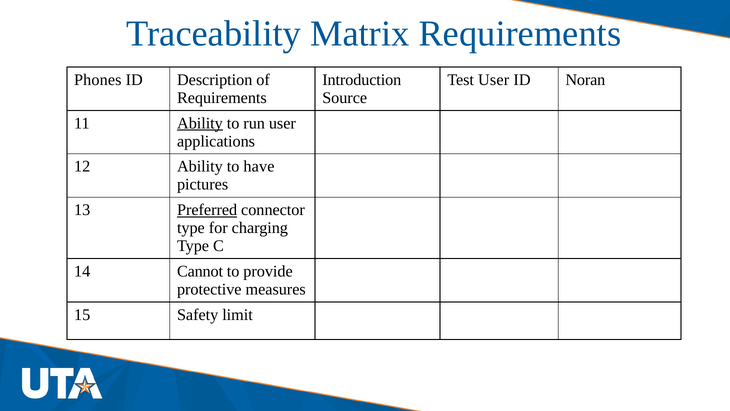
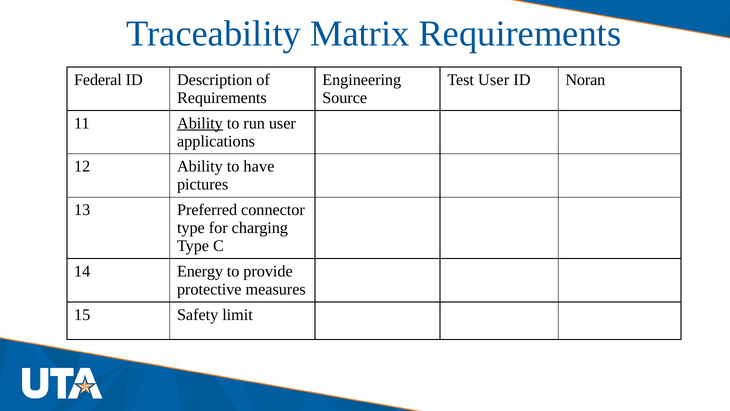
Phones: Phones -> Federal (98, 80)
Introduction: Introduction -> Engineering (362, 80)
Preferred underline: present -> none (207, 210)
Cannot: Cannot -> Energy (200, 271)
